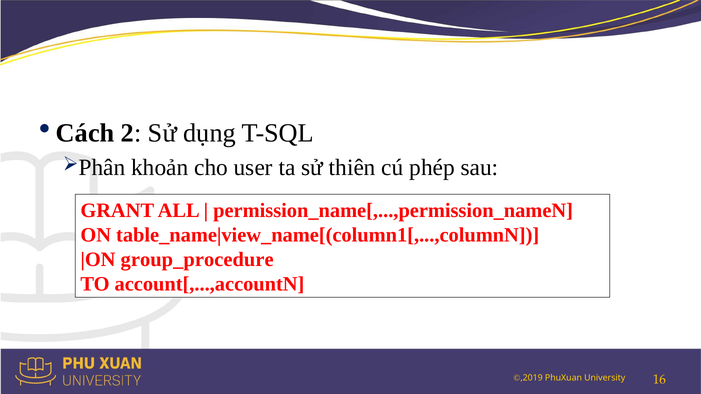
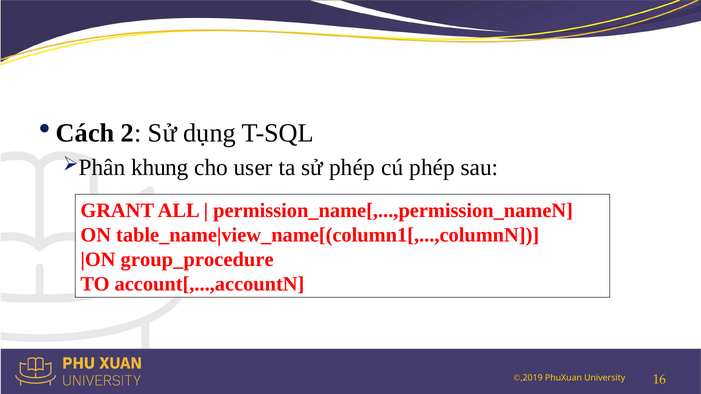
khoản: khoản -> khung (160, 168)
sử thiên: thiên -> phép (352, 168)
